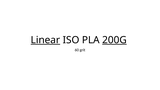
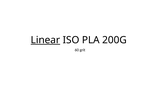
200G underline: present -> none (114, 40)
